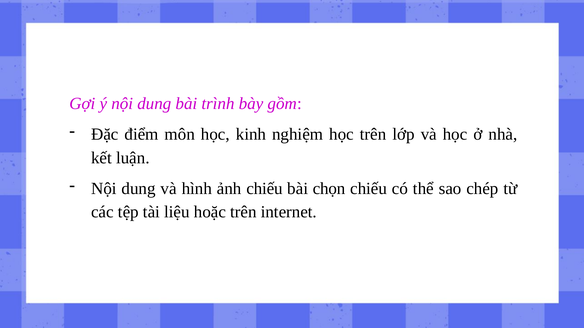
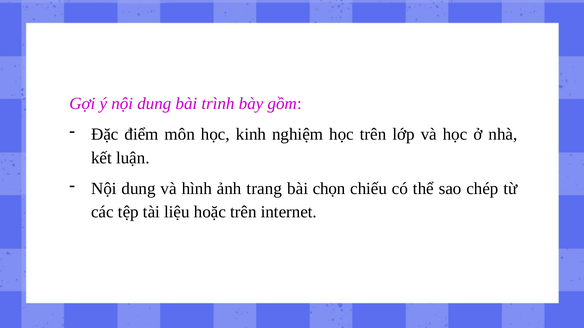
ảnh chiếu: chiếu -> trang (264, 189)
